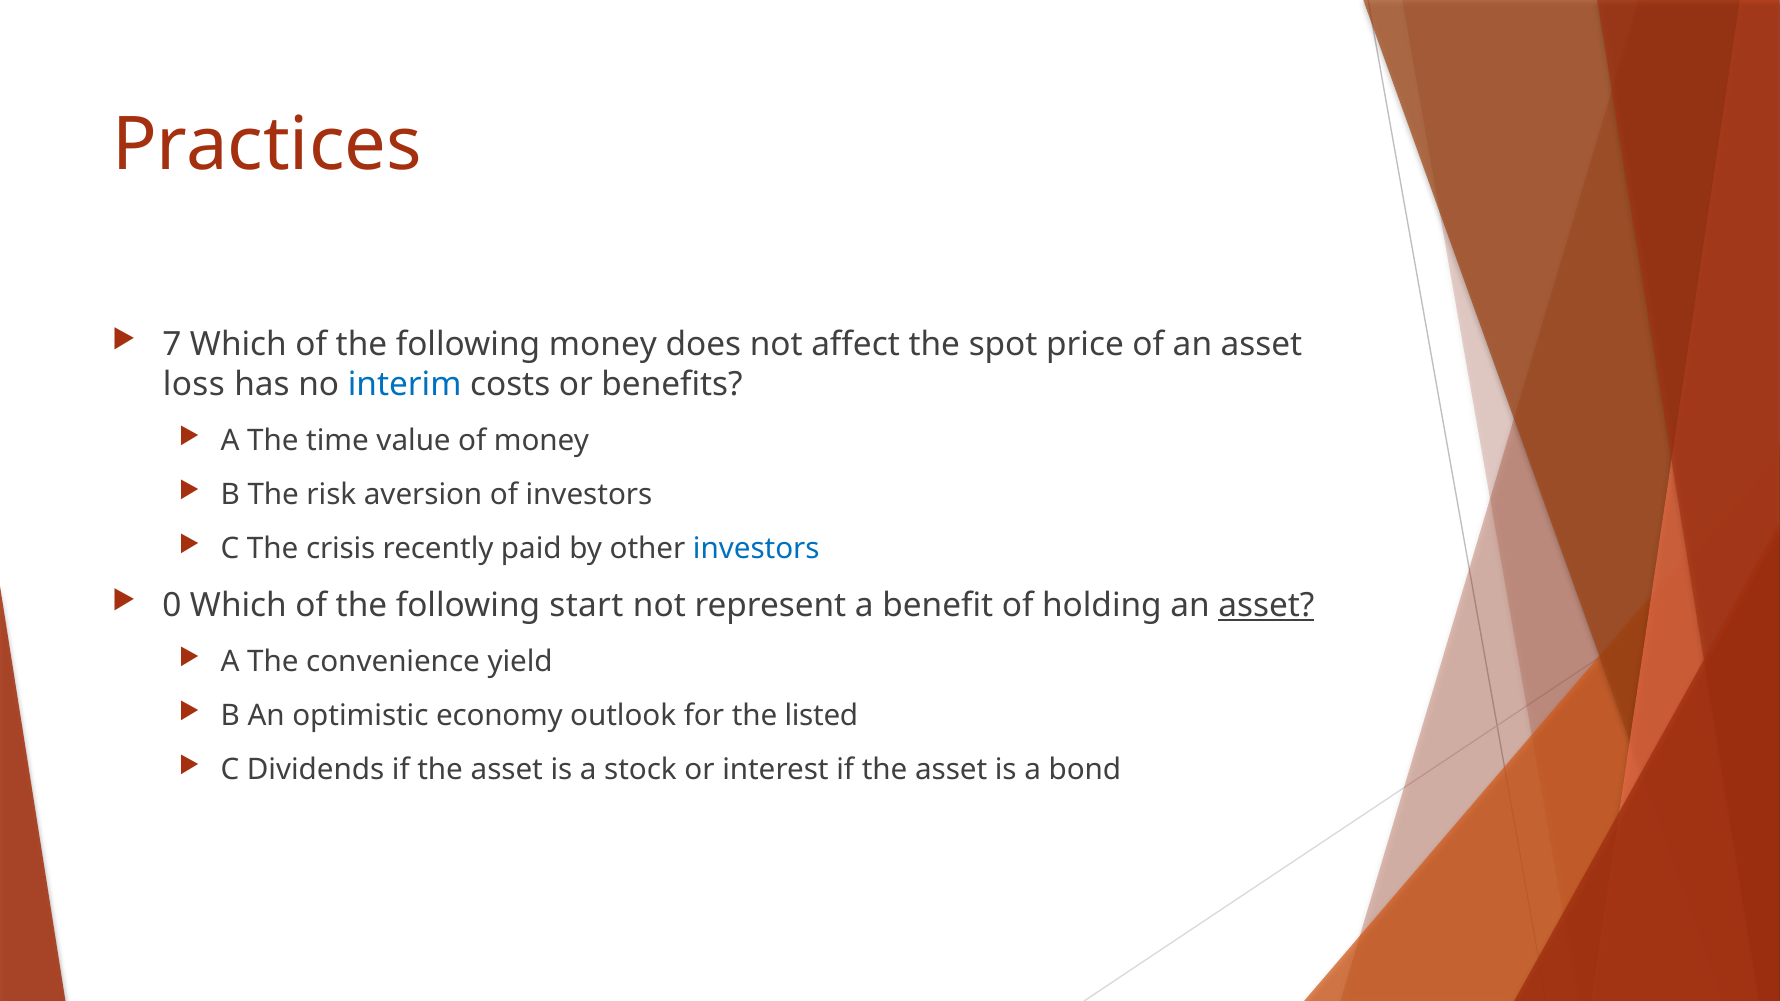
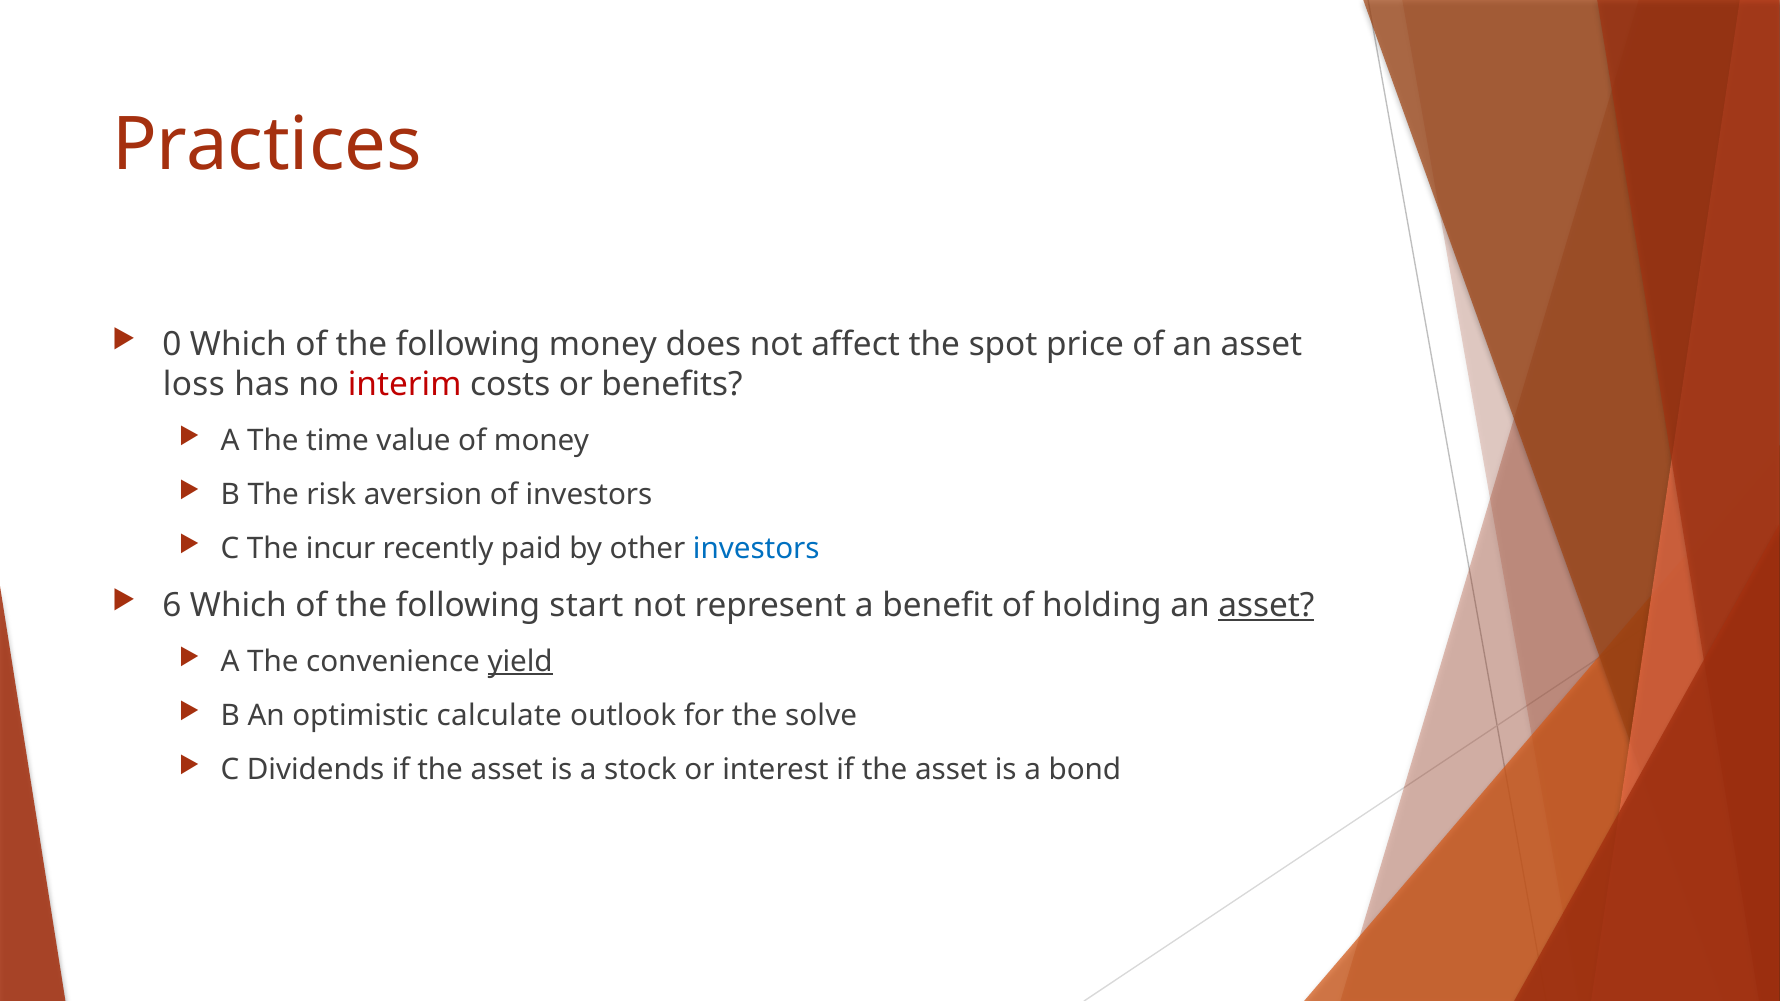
7: 7 -> 0 (172, 344)
interim colour: blue -> red (405, 385)
crisis: crisis -> incur (341, 549)
0: 0 -> 6 (172, 606)
yield underline: none -> present (520, 662)
economy: economy -> calculate (499, 716)
listed: listed -> solve (821, 716)
